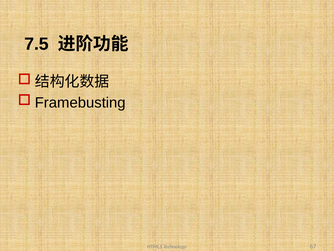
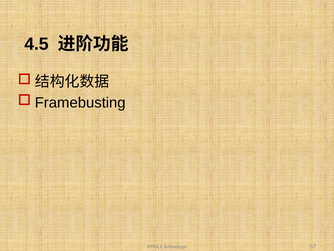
7.5: 7.5 -> 4.5 (37, 44)
